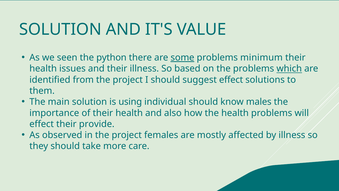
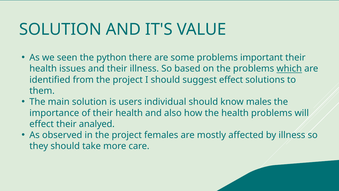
some underline: present -> none (182, 58)
minimum: minimum -> important (262, 58)
using: using -> users (130, 102)
provide: provide -> analyed (97, 124)
